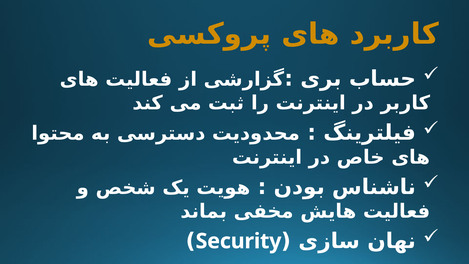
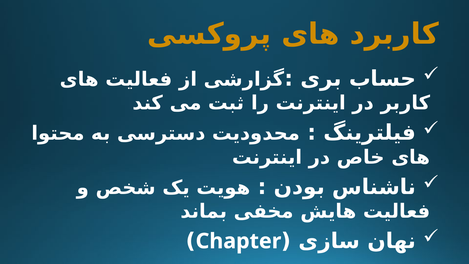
Security: Security -> Chapter (238, 241)
